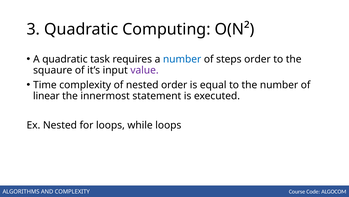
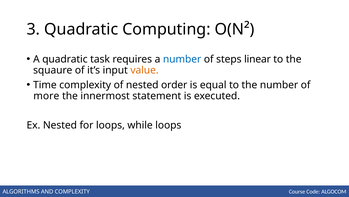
steps order: order -> linear (258, 59)
value colour: purple -> orange (144, 70)
linear: linear -> more (46, 96)
